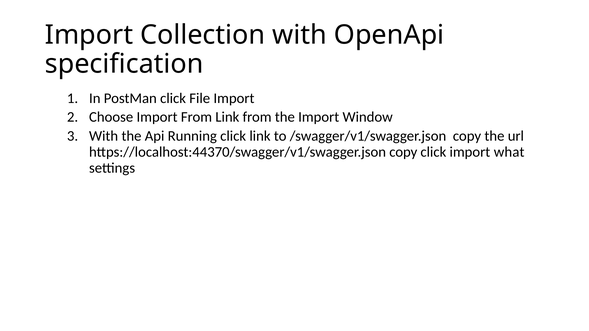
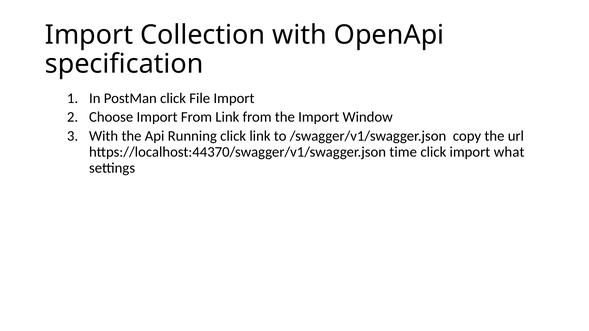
https://localhost:44370/swagger/v1/swagger.json copy: copy -> time (403, 152)
